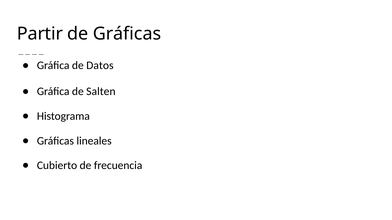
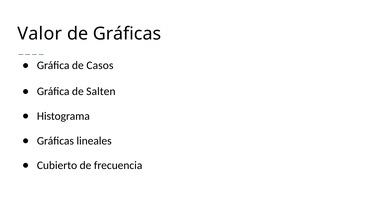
Partir: Partir -> Valor (40, 34)
Datos: Datos -> Casos (100, 66)
